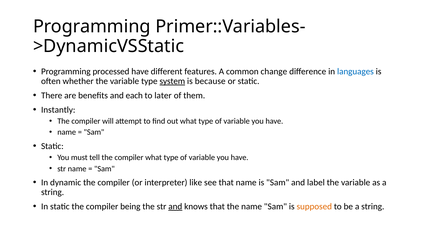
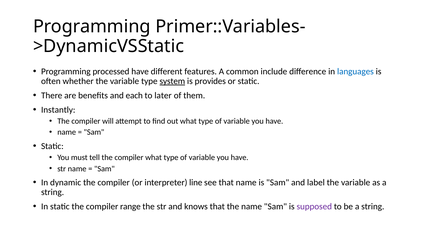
change: change -> include (274, 71)
because: because -> provides (210, 81)
like: like -> line (196, 182)
being: being -> range (130, 206)
and underline: present -> none (175, 206)
supposed colour: orange -> purple (314, 206)
